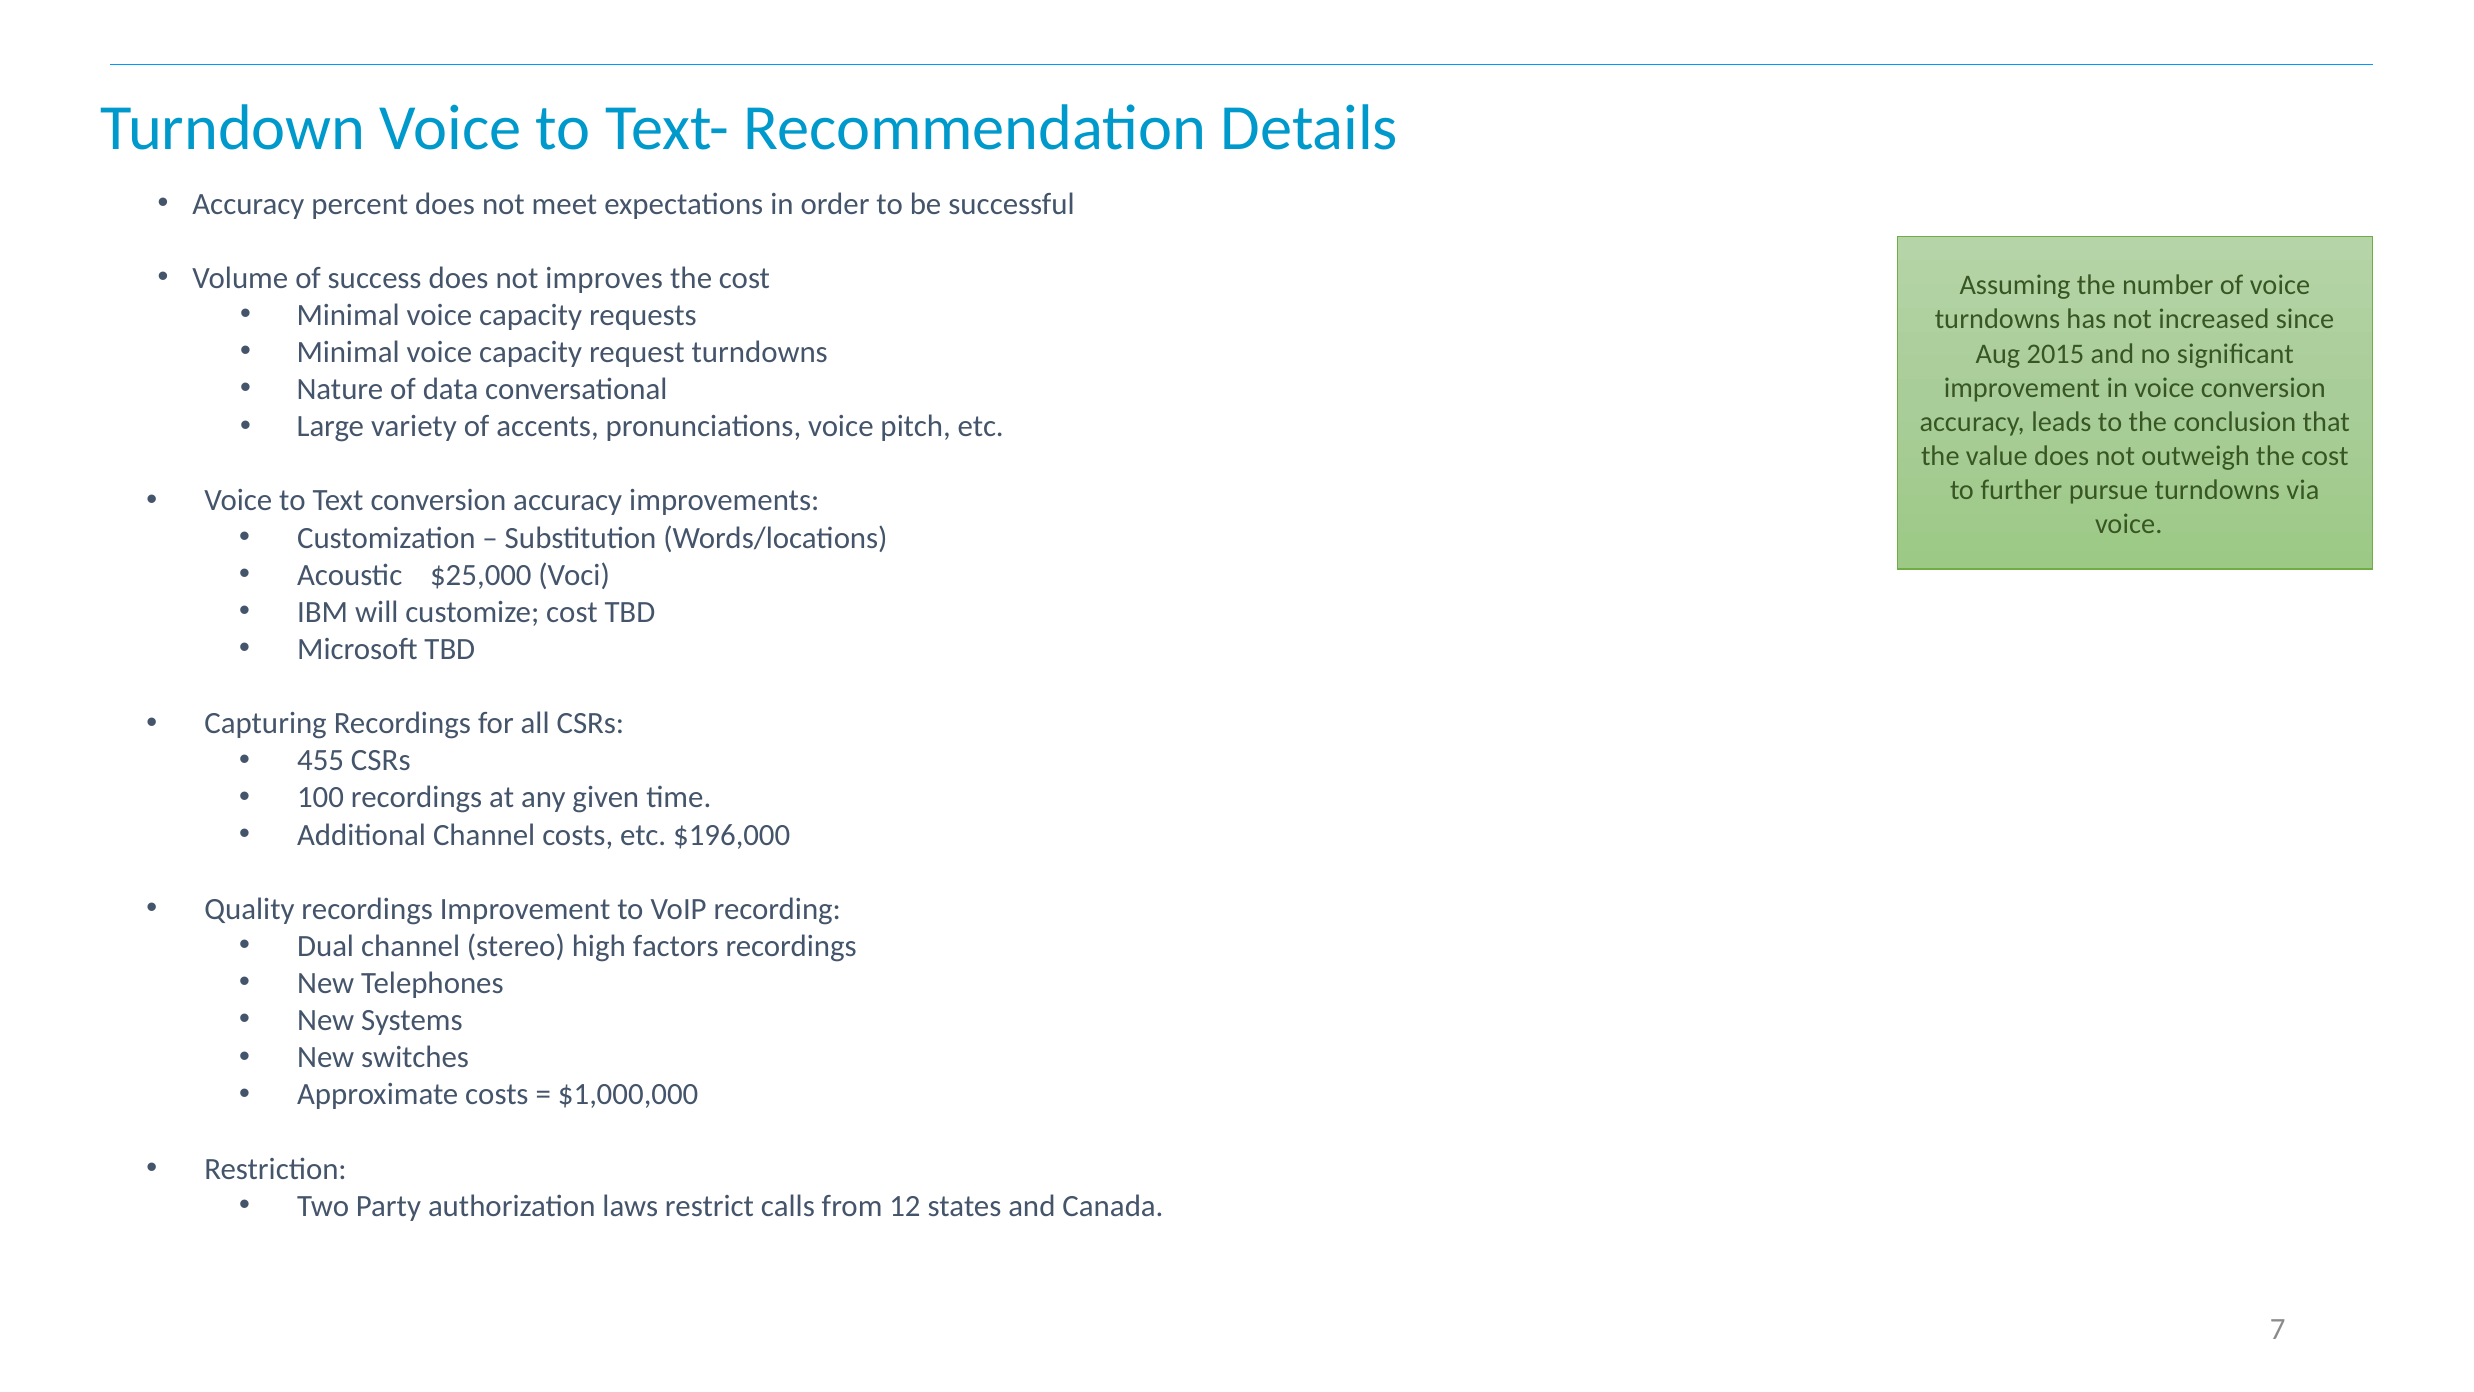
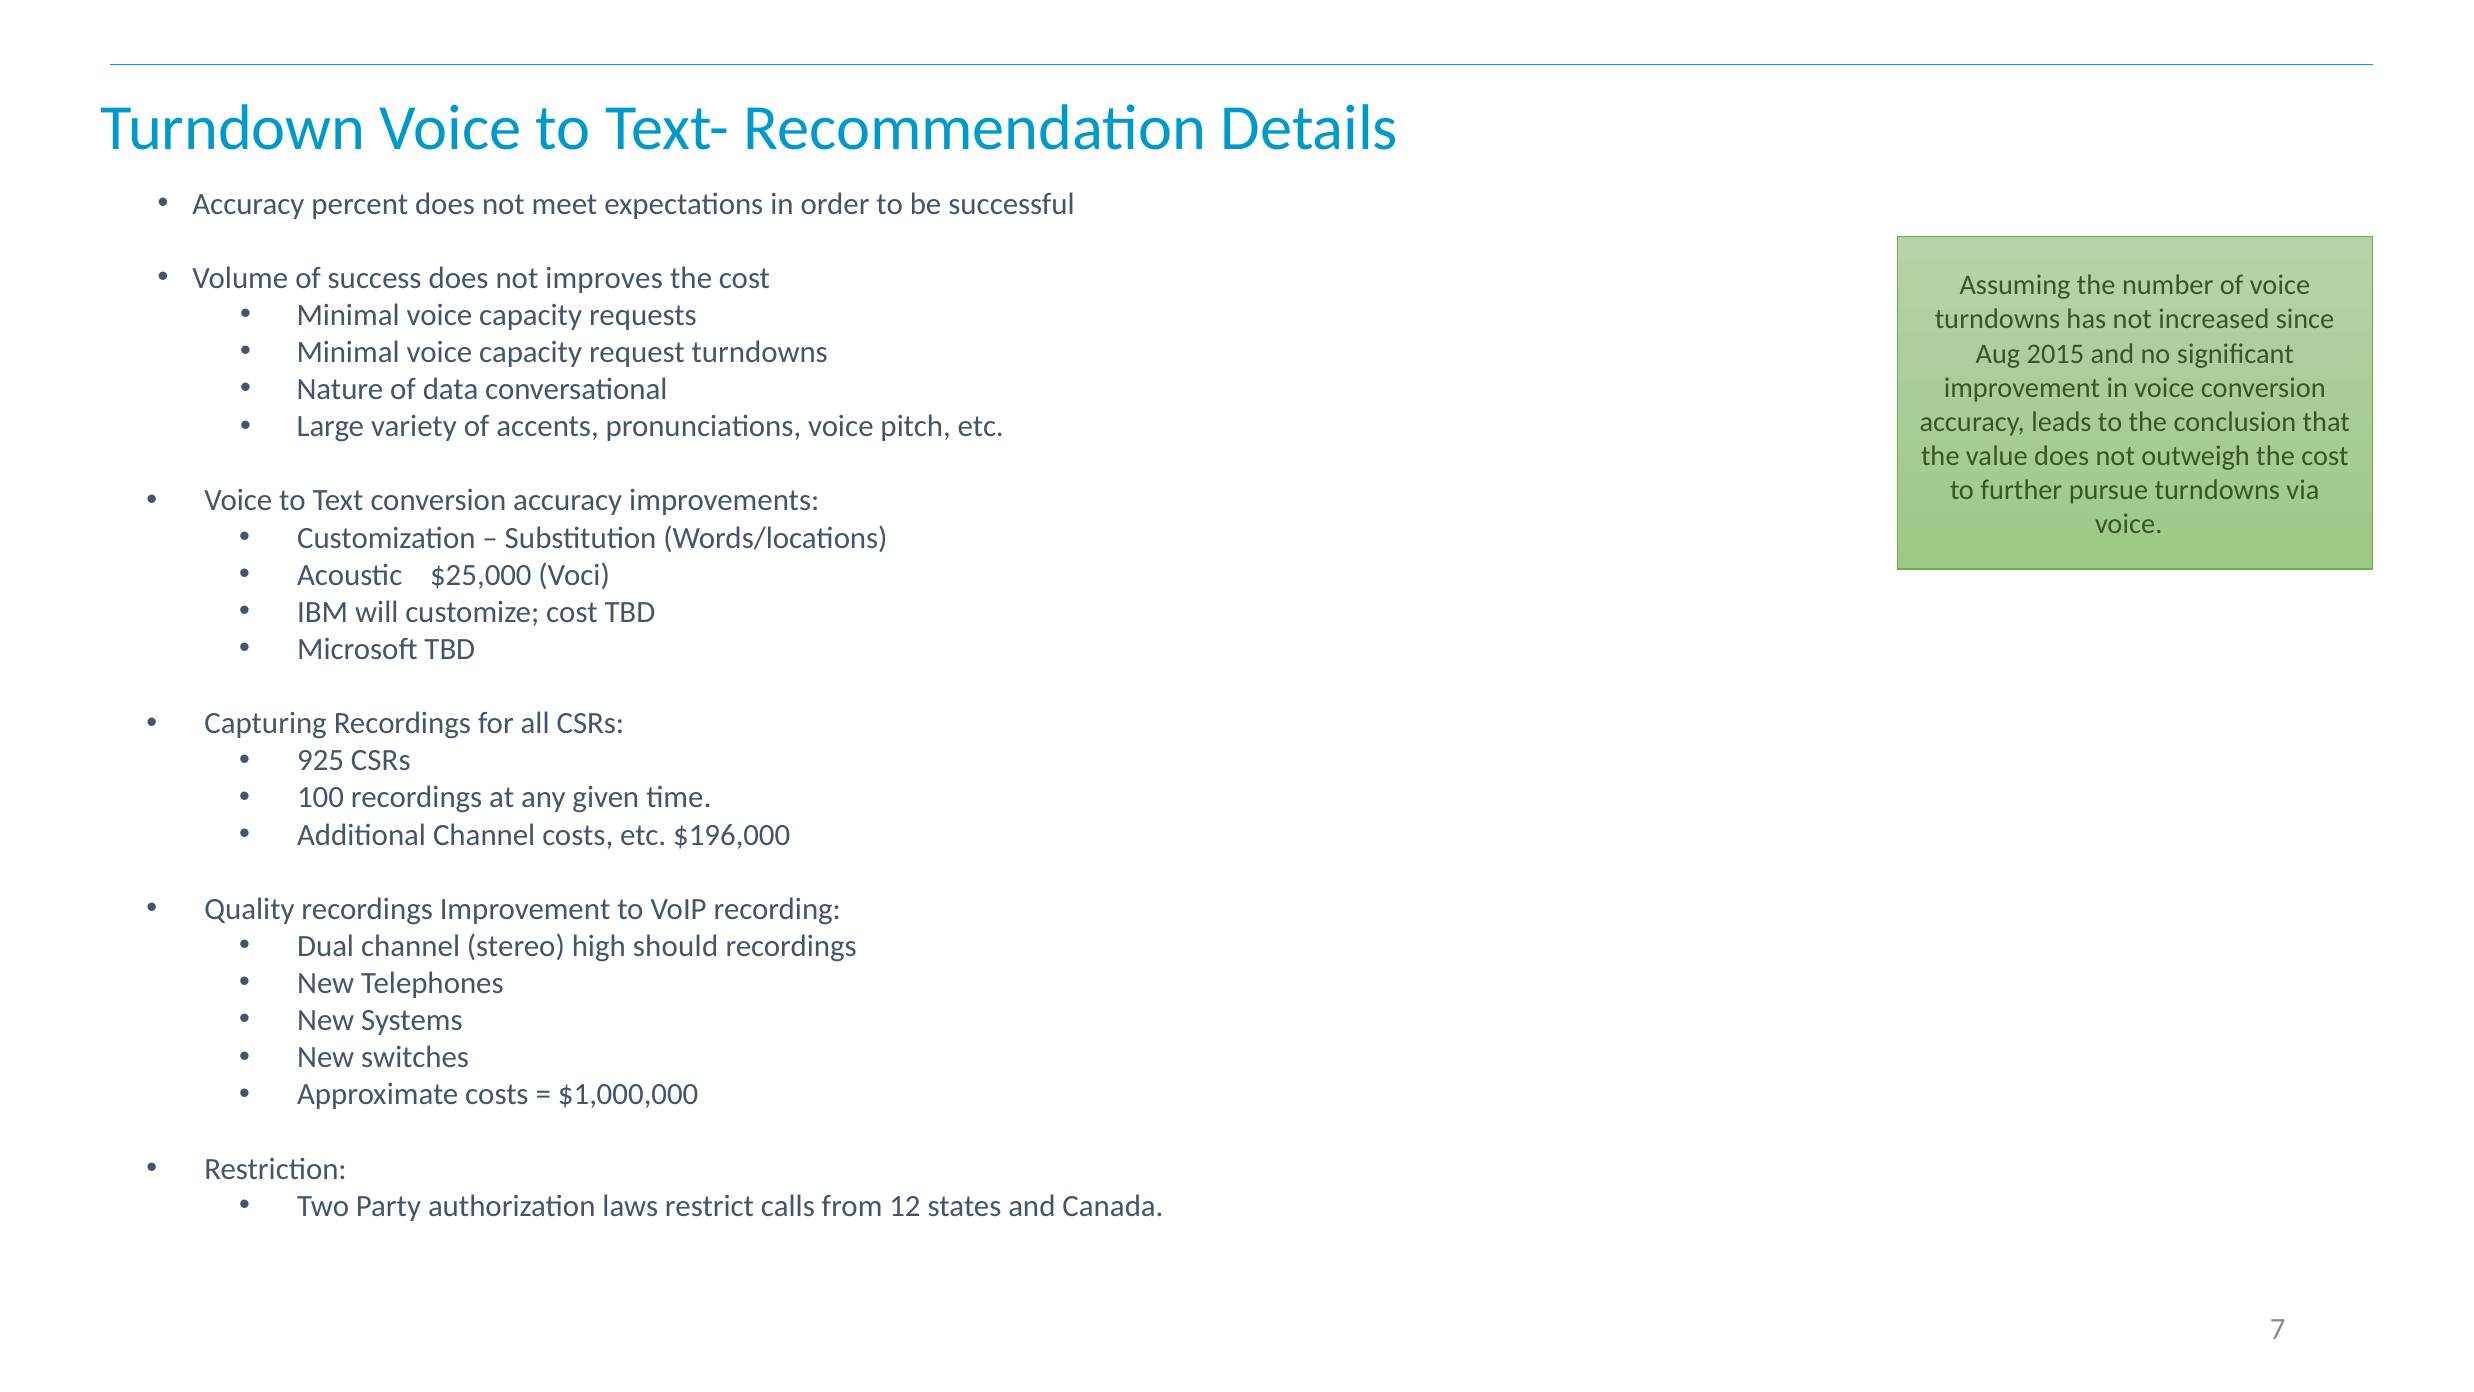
455: 455 -> 925 (321, 760)
factors: factors -> should (676, 946)
